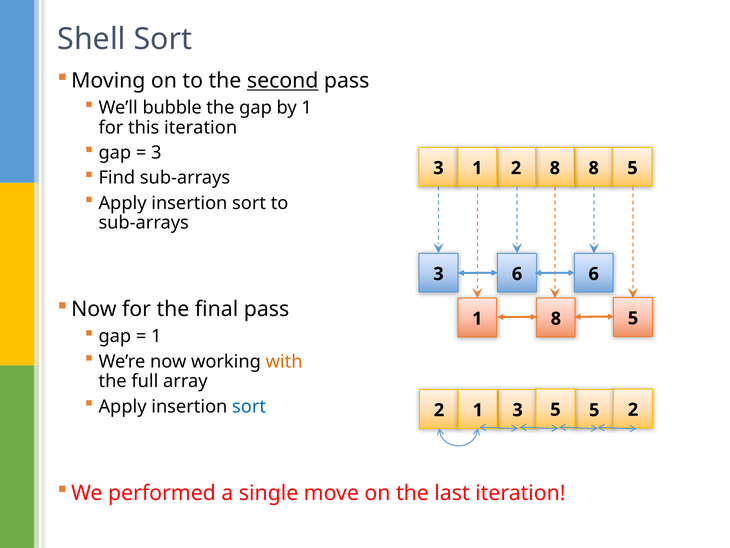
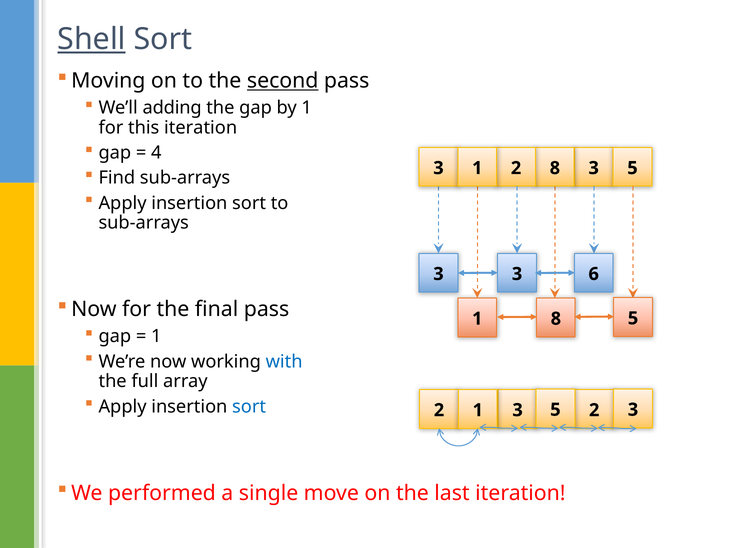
Shell underline: none -> present (92, 39)
bubble: bubble -> adding (172, 108)
3: 3 -> 4 (156, 153)
8: 8 -> 3 (594, 168)
6: 6 -> 3 (517, 274)
with colour: orange -> blue (284, 361)
2: 2 -> 3 (633, 409)
5: 5 -> 2 (594, 410)
